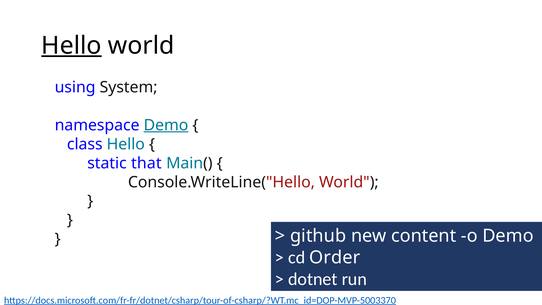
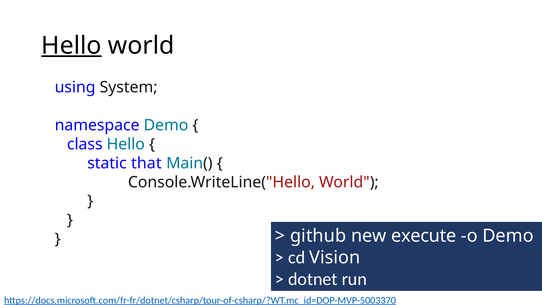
Demo underline: present -> none (166, 125)
content: content -> execute (424, 236)
Order: Order -> Vision (335, 258)
